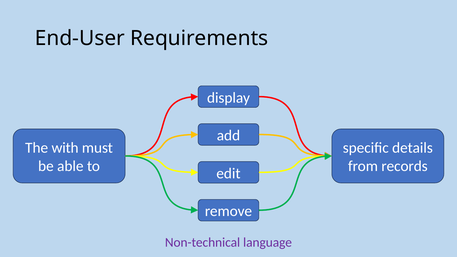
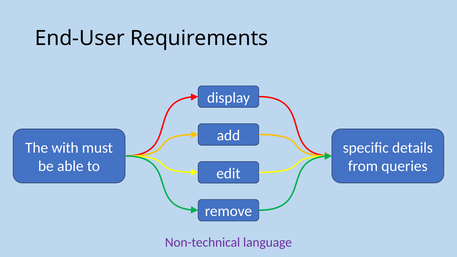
records: records -> queries (404, 166)
